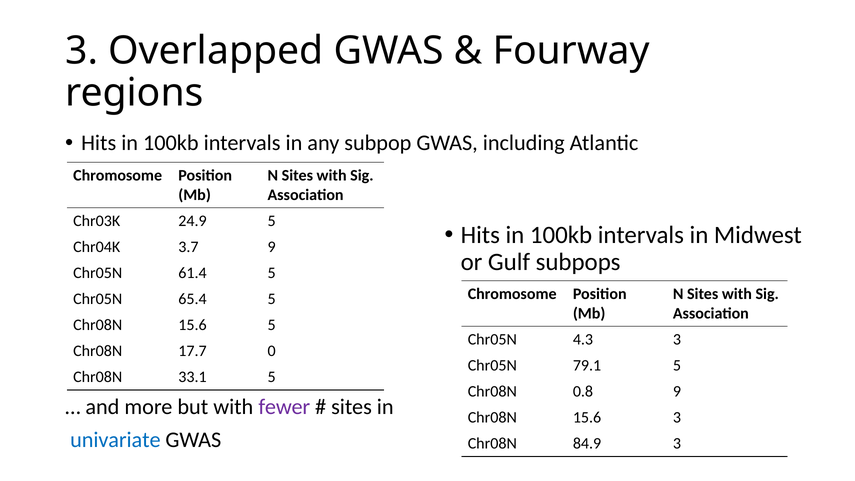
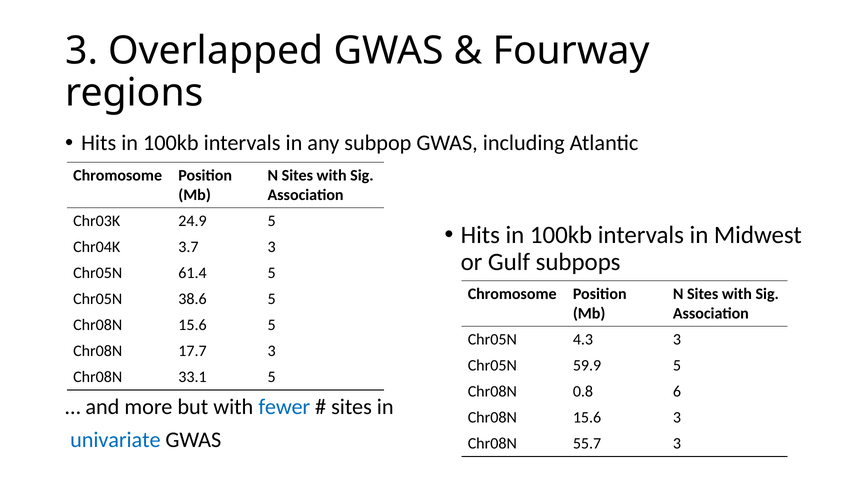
3.7 9: 9 -> 3 (272, 247)
65.4: 65.4 -> 38.6 (192, 299)
17.7 0: 0 -> 3 (272, 351)
79.1: 79.1 -> 59.9 (587, 365)
0.8 9: 9 -> 6 (677, 391)
fewer colour: purple -> blue (284, 407)
84.9: 84.9 -> 55.7 (587, 444)
